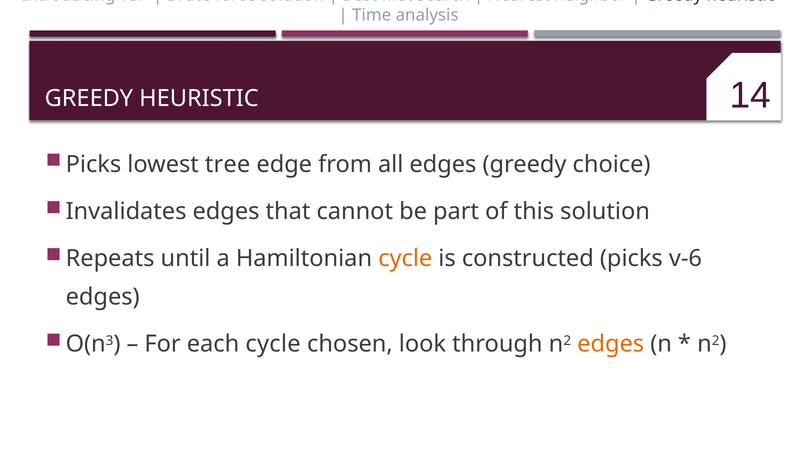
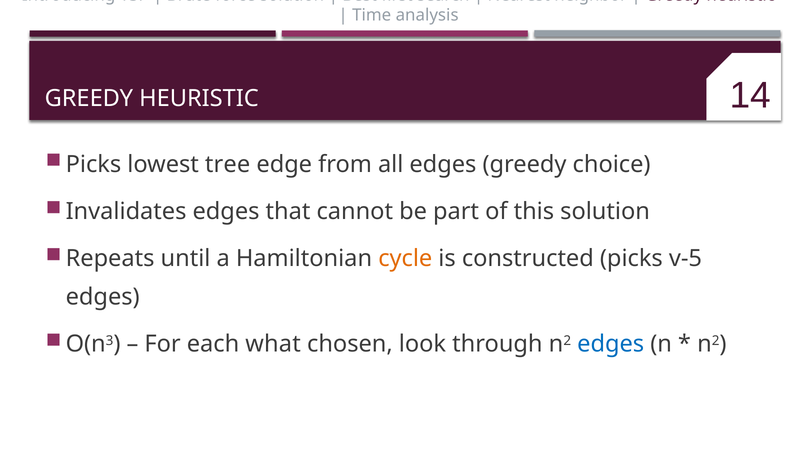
v-6: v-6 -> v-5 (685, 258)
each cycle: cycle -> what (273, 344)
edges colour: orange -> blue (611, 344)
